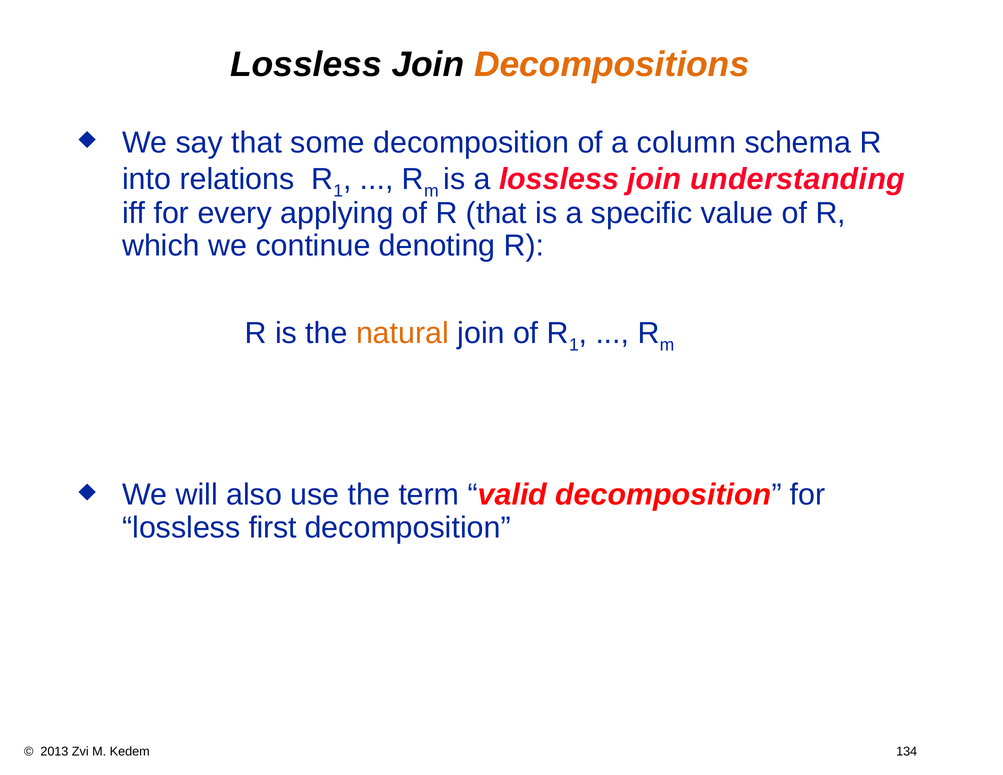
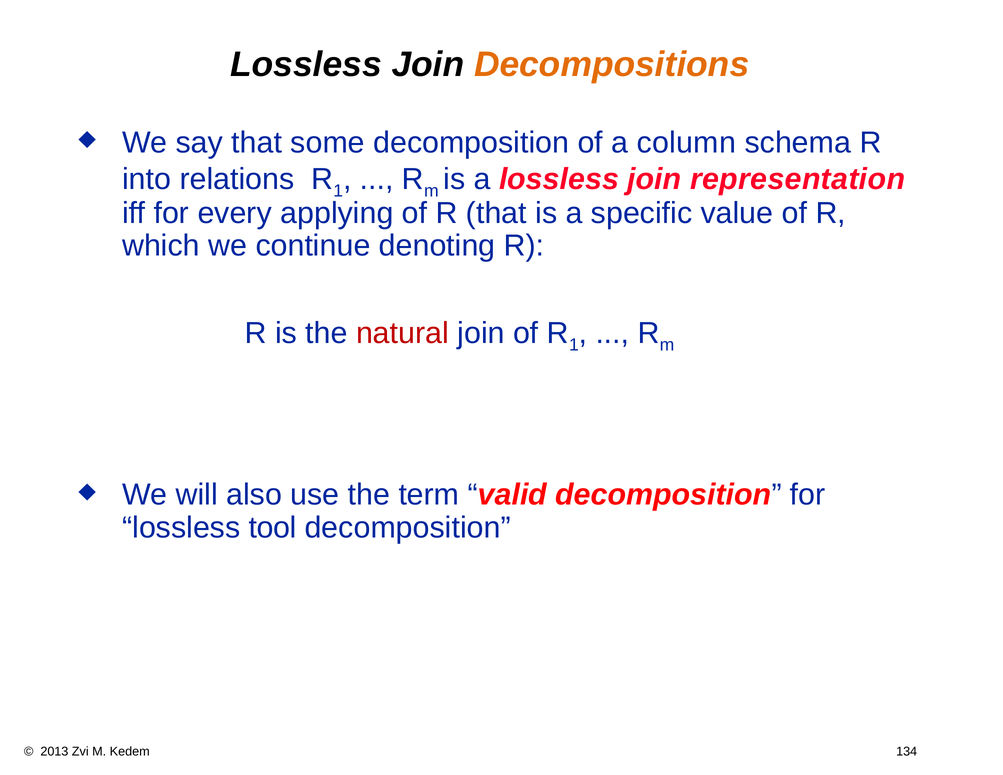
understanding: understanding -> representation (798, 179)
natural colour: orange -> red (402, 333)
first: first -> tool (273, 528)
